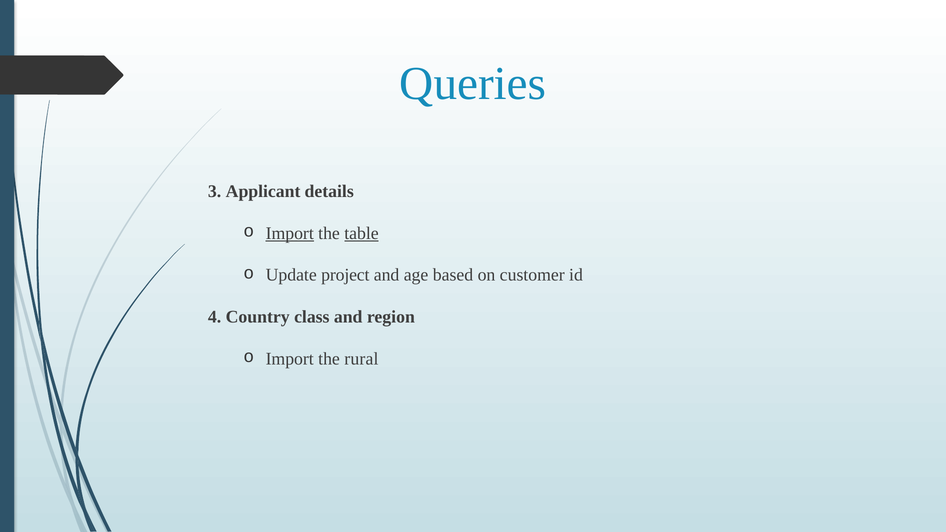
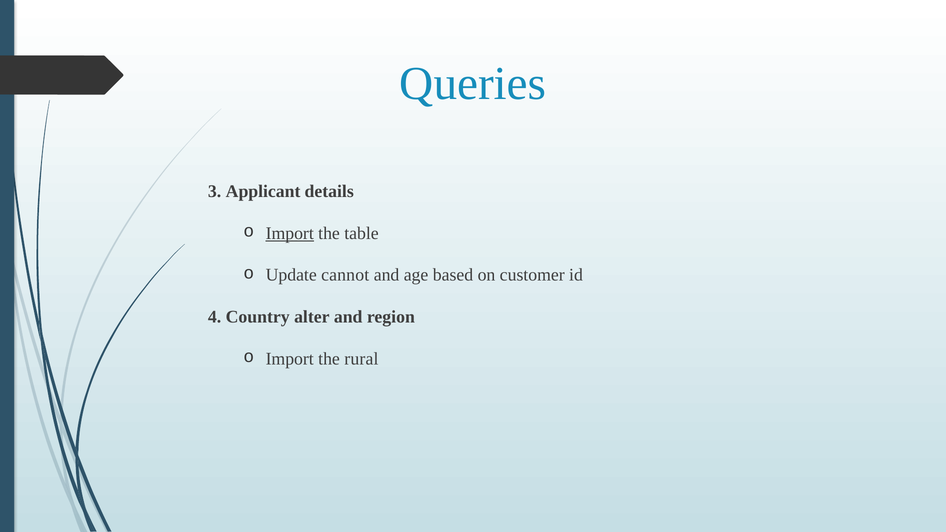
table underline: present -> none (361, 233)
project: project -> cannot (345, 275)
class: class -> alter (312, 317)
